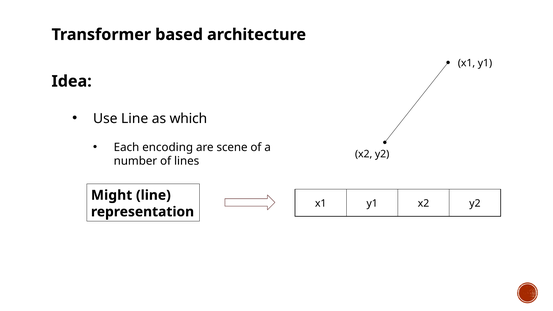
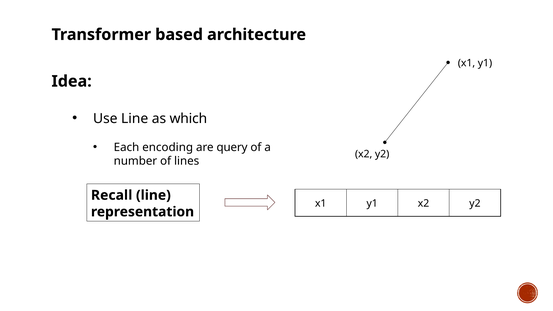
scene: scene -> query (232, 147)
Might: Might -> Recall (112, 195)
